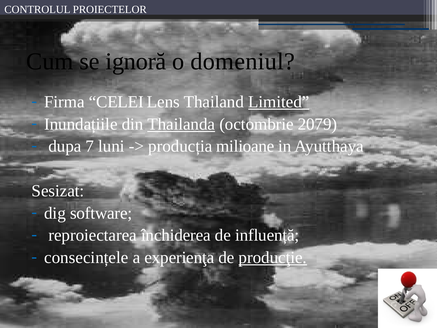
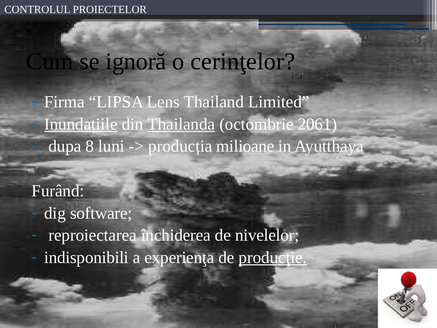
domeniul: domeniul -> cerinţelor (243, 62)
CELEI: CELEI -> LIPSA (116, 102)
Limited underline: present -> none (279, 102)
Inundațiile underline: none -> present (81, 124)
2079: 2079 -> 2061 (317, 124)
7: 7 -> 8 (90, 146)
Sesizat: Sesizat -> Furând (58, 191)
influență: influență -> nivelelor (267, 235)
consecințele: consecințele -> indisponibili (86, 257)
